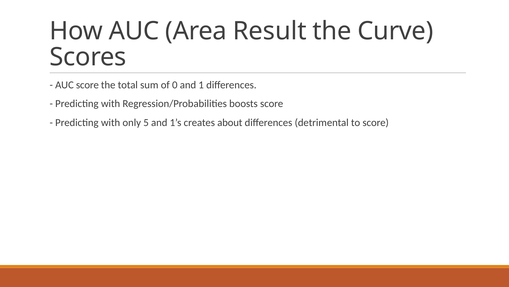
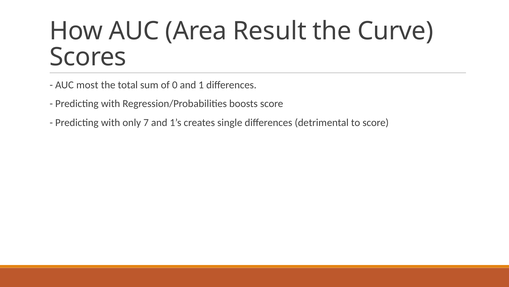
AUC score: score -> most (87, 85)
5: 5 -> 7 (146, 122)
about: about -> single (230, 122)
